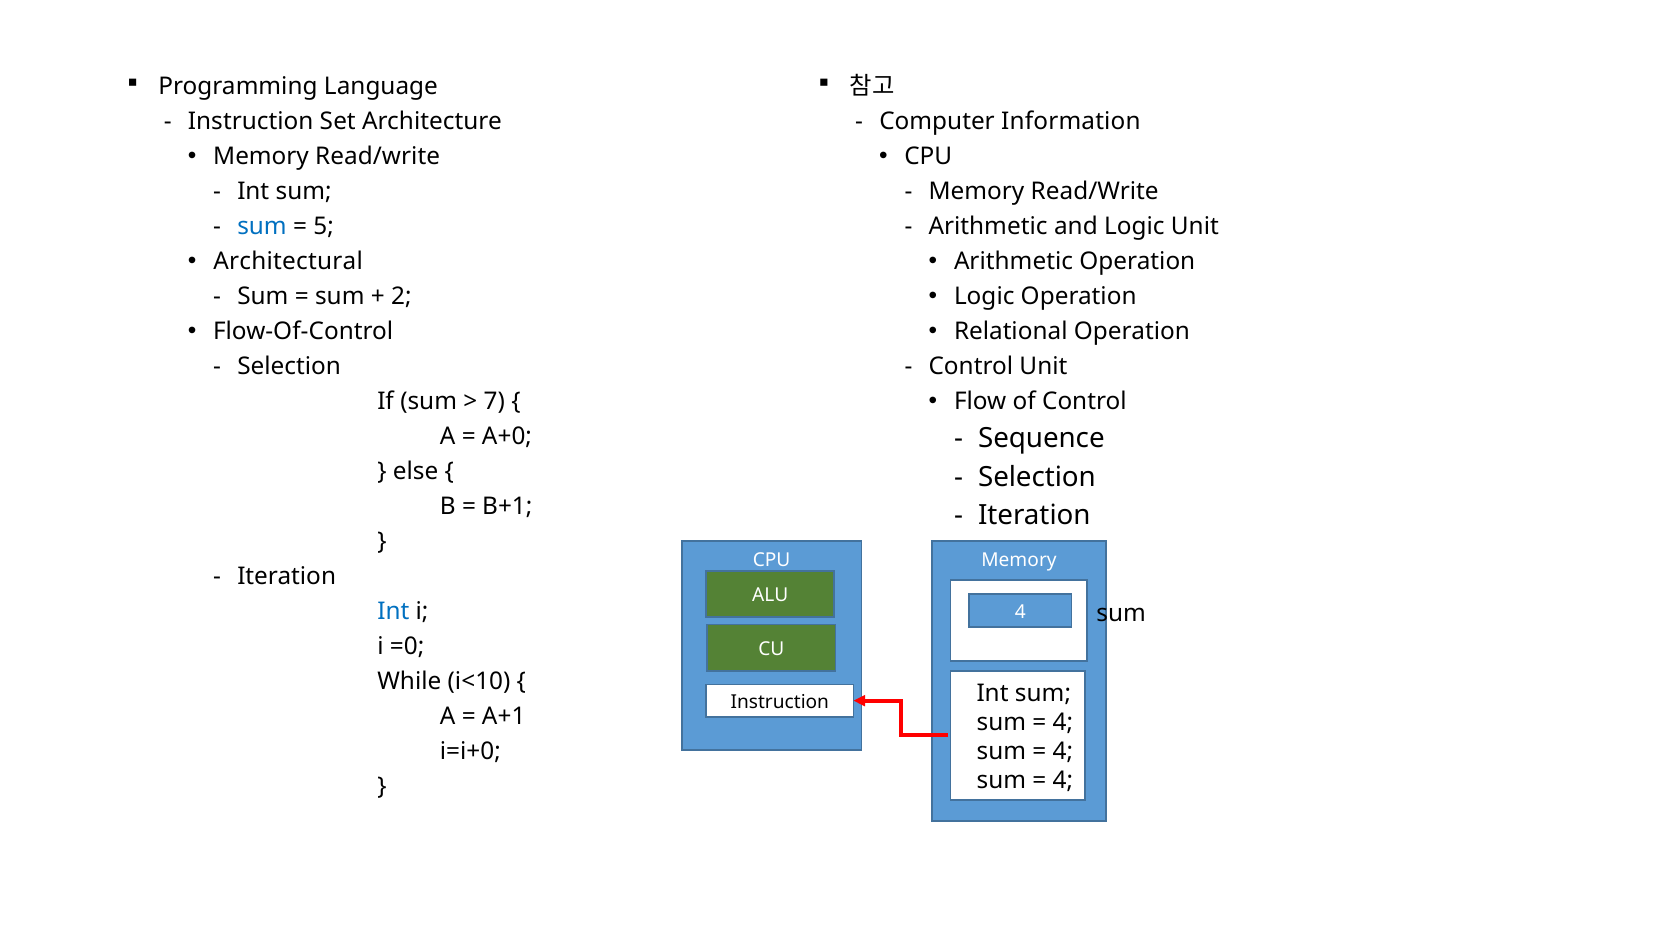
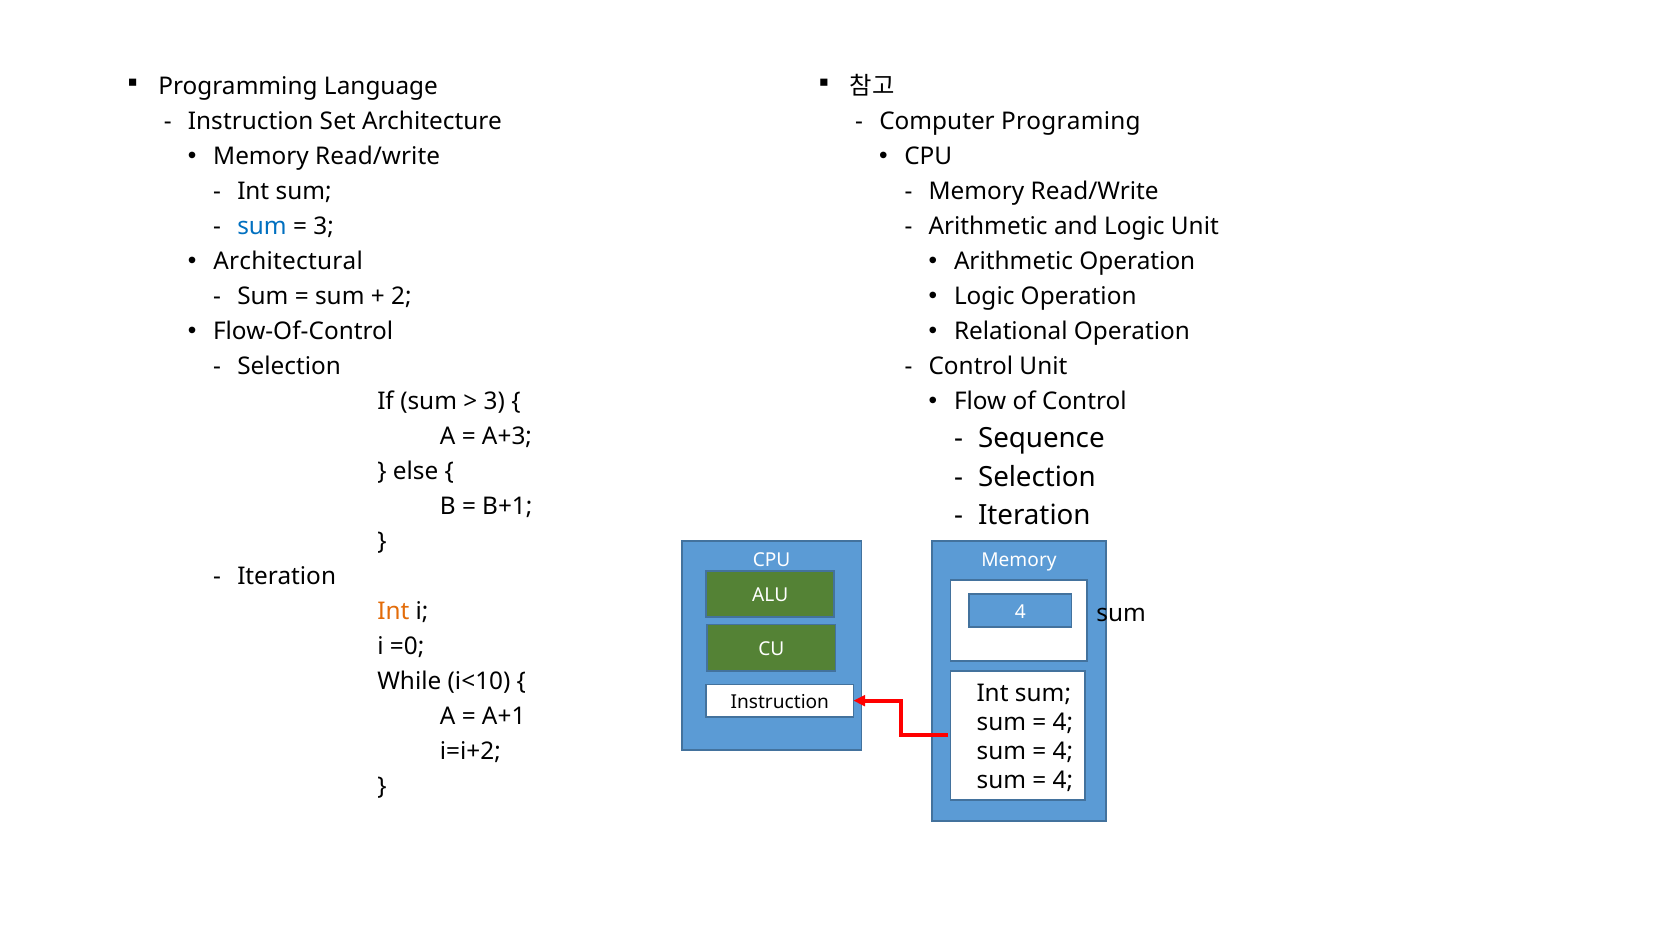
Information: Information -> Programing (1071, 122)
5: 5 -> 3 (324, 226)
7: 7 -> 3 (494, 401)
A+0: A+0 -> A+3 (507, 436)
Int colour: blue -> orange (393, 611)
i=i+0: i=i+0 -> i=i+2 (470, 751)
